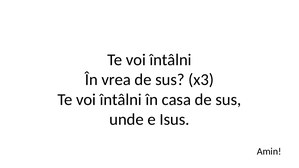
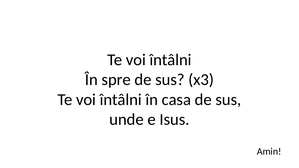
vrea: vrea -> spre (116, 80)
